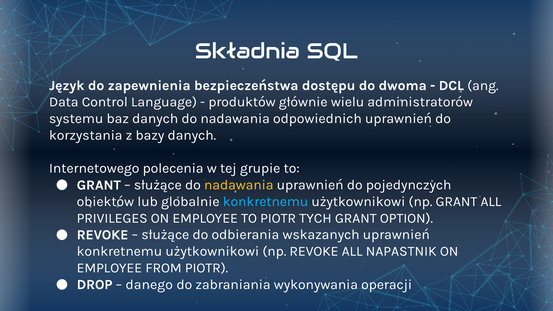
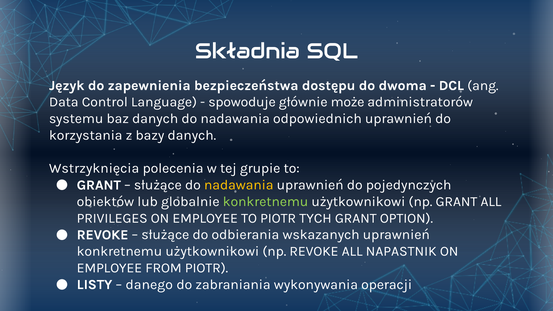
produktów: produktów -> spowoduje (242, 102)
wielu: wielu -> może (348, 102)
Internetowego: Internetowego -> Wstrzyknięcia (94, 168)
konkretnemu colour: light blue -> light green (266, 202)
DROP: DROP -> LISTY (94, 285)
